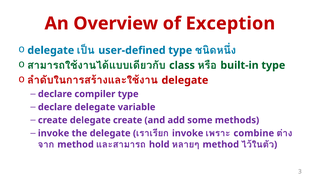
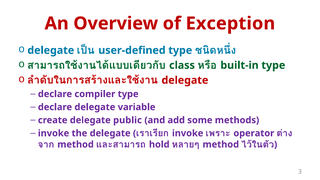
delegate create: create -> public (128, 120)
combine: combine -> operator (254, 133)
